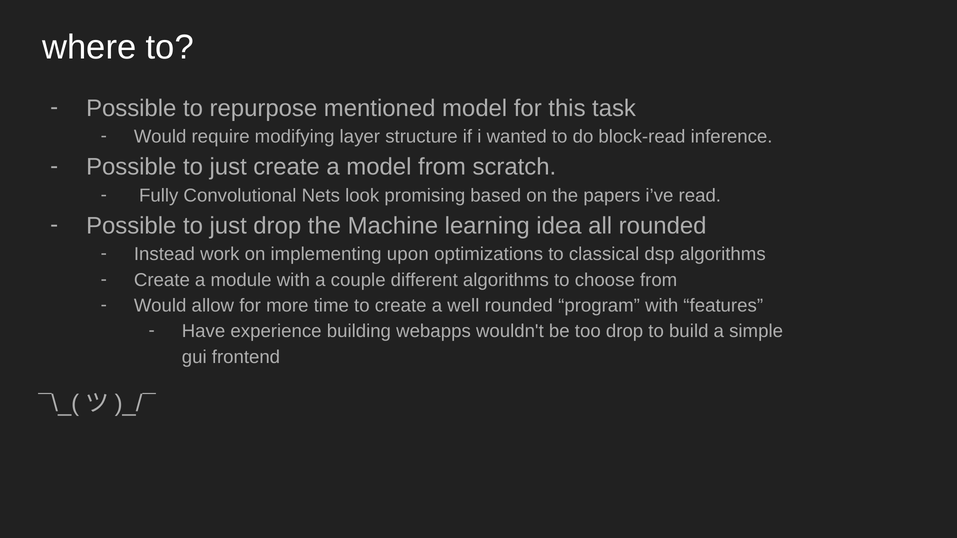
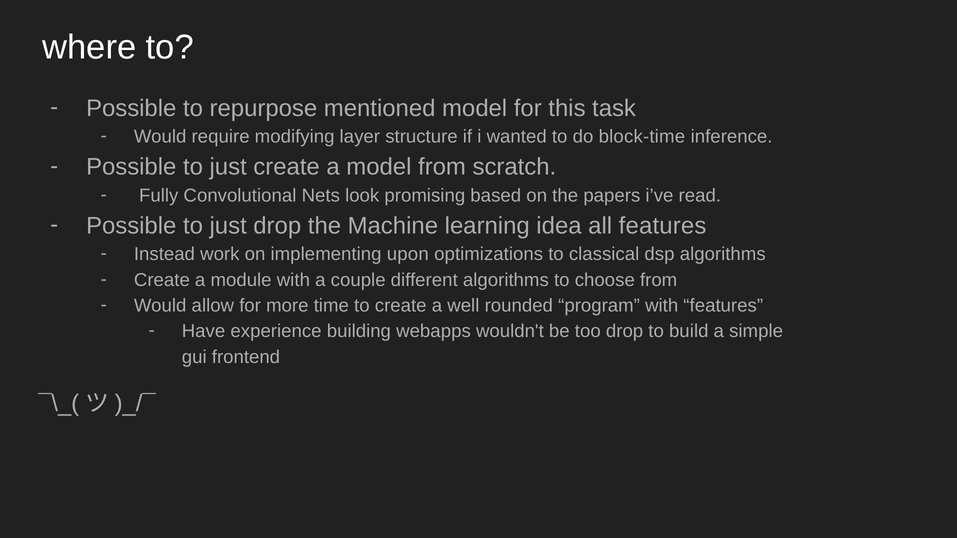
block-read: block-read -> block-time (642, 137)
all rounded: rounded -> features (663, 226)
